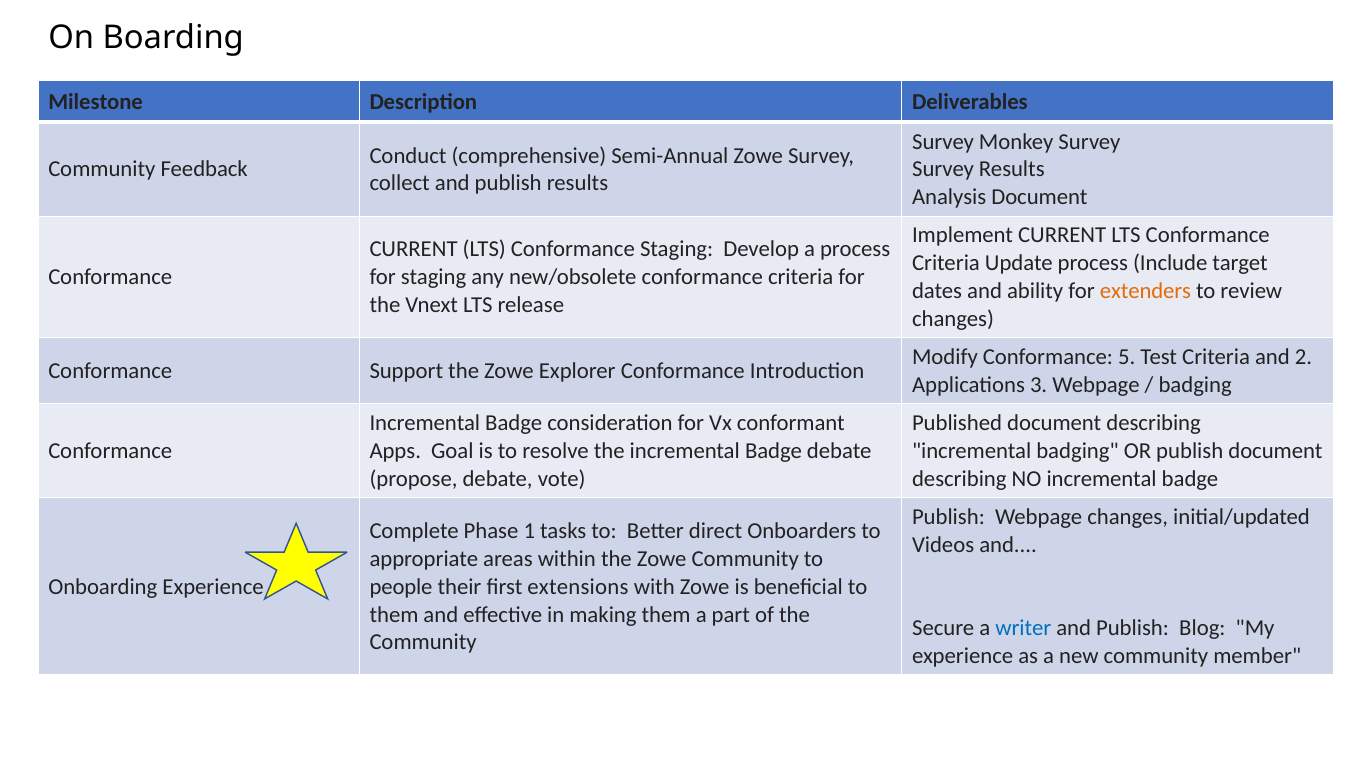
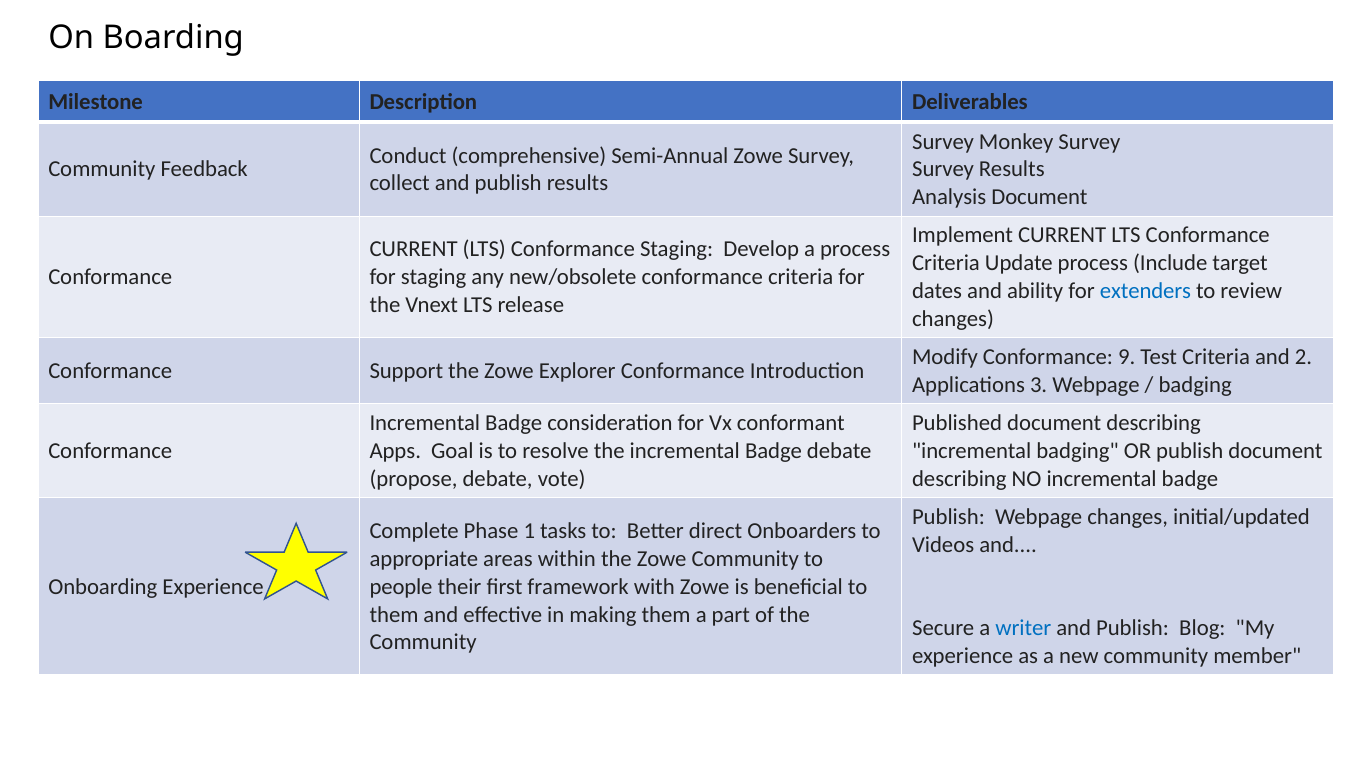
extenders colour: orange -> blue (1145, 291)
5: 5 -> 9 (1127, 357)
extensions: extensions -> framework (578, 587)
